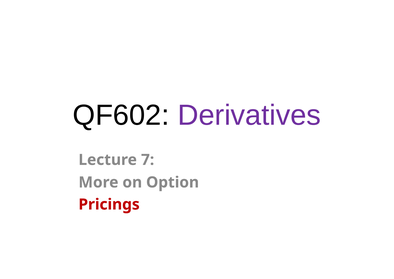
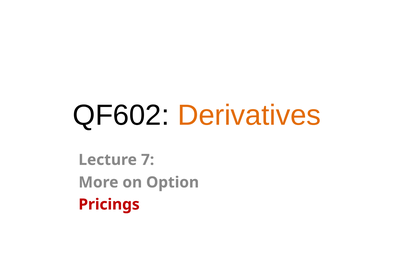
Derivatives colour: purple -> orange (249, 115)
